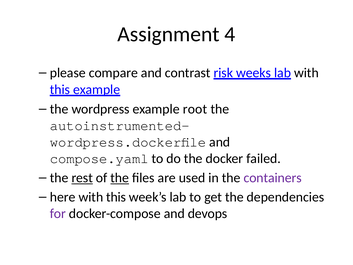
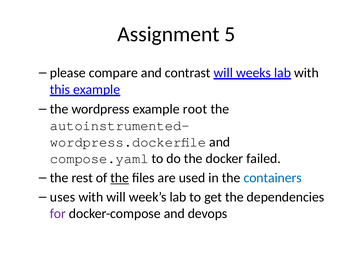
4: 4 -> 5 (230, 34)
contrast risk: risk -> will (223, 73)
rest underline: present -> none (82, 178)
containers colour: purple -> blue (273, 178)
here: here -> uses (63, 197)
this: this -> will (116, 197)
